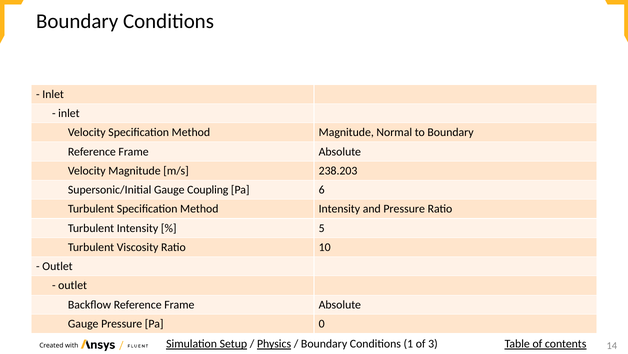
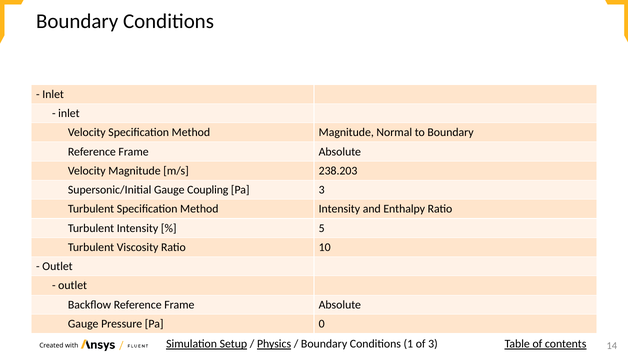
Pa 6: 6 -> 3 (322, 190)
and Pressure: Pressure -> Enthalpy (404, 209)
